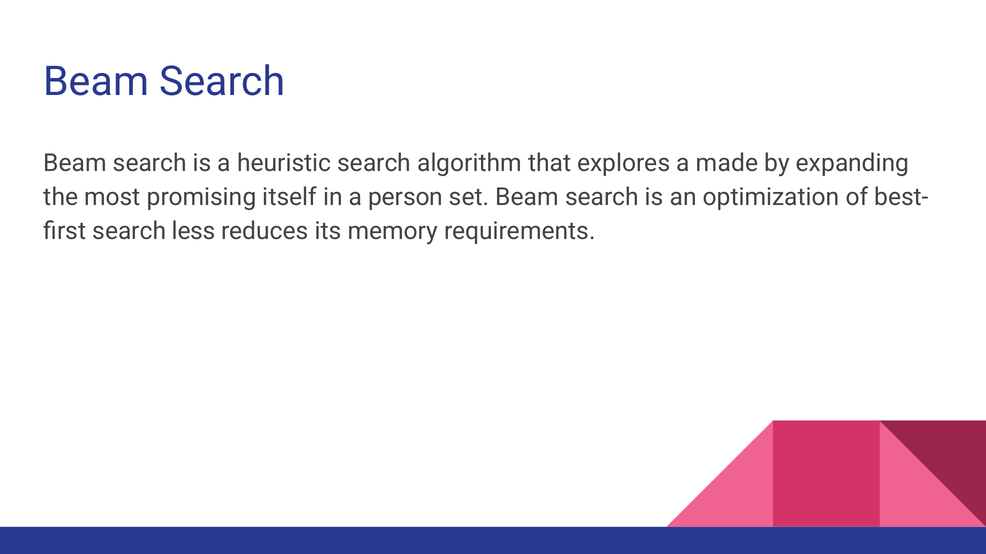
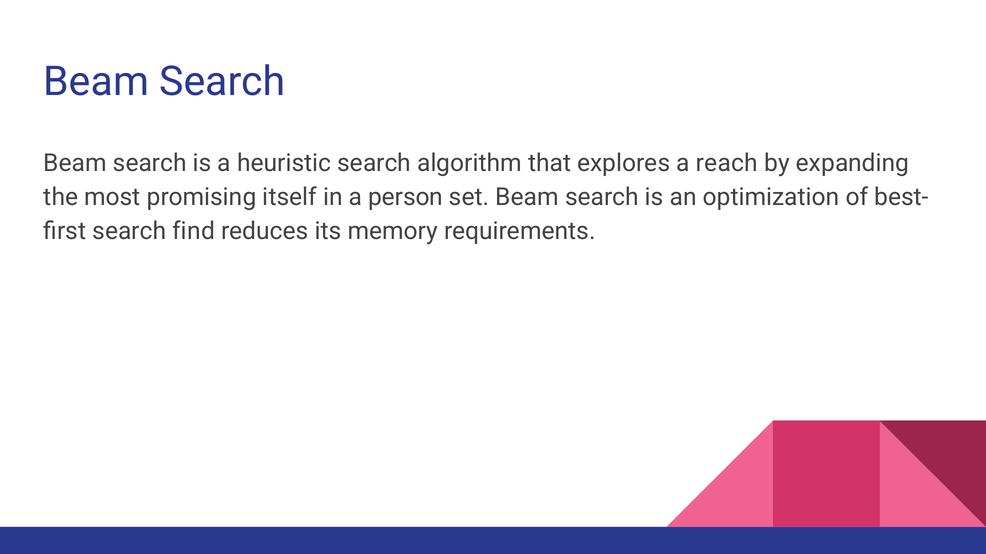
made: made -> reach (727, 163)
less: less -> find (194, 231)
